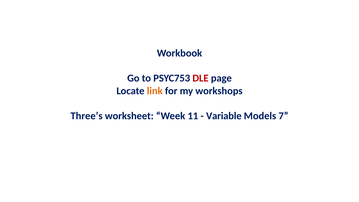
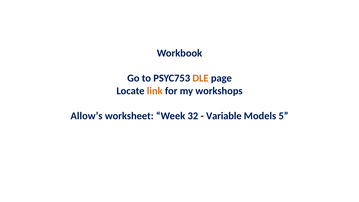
DLE colour: red -> orange (201, 78)
Three’s: Three’s -> Allow’s (87, 116)
11: 11 -> 32 (193, 116)
7: 7 -> 5 (283, 116)
